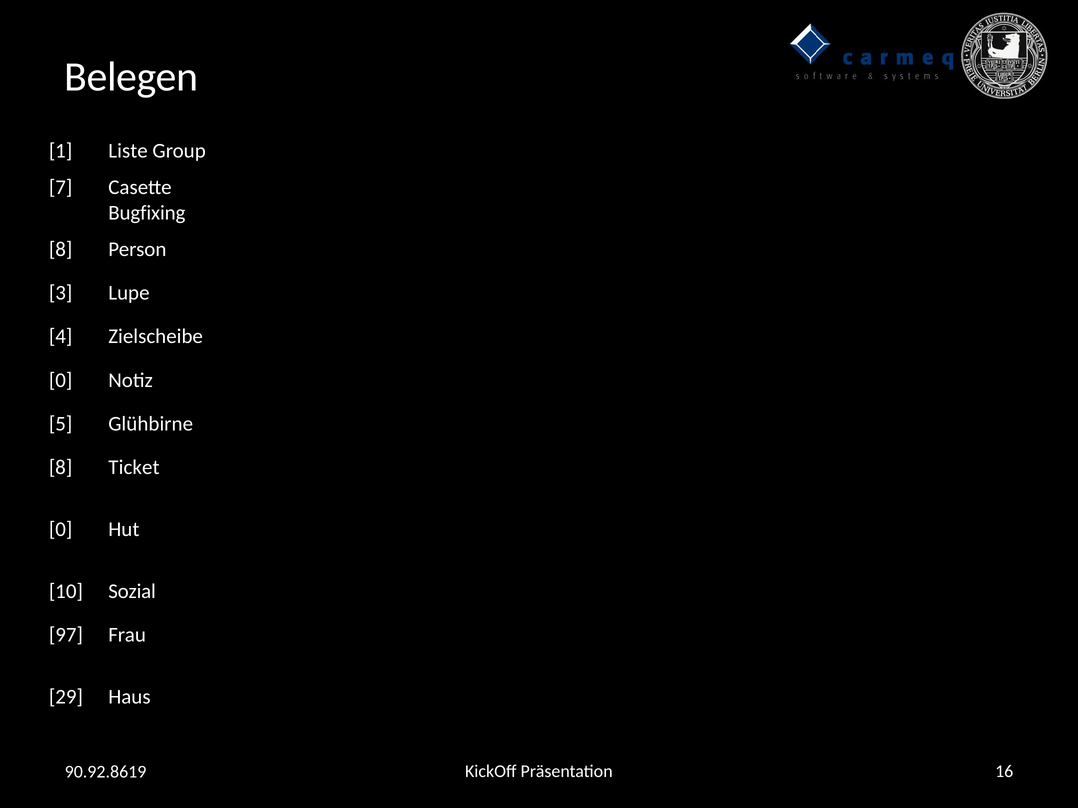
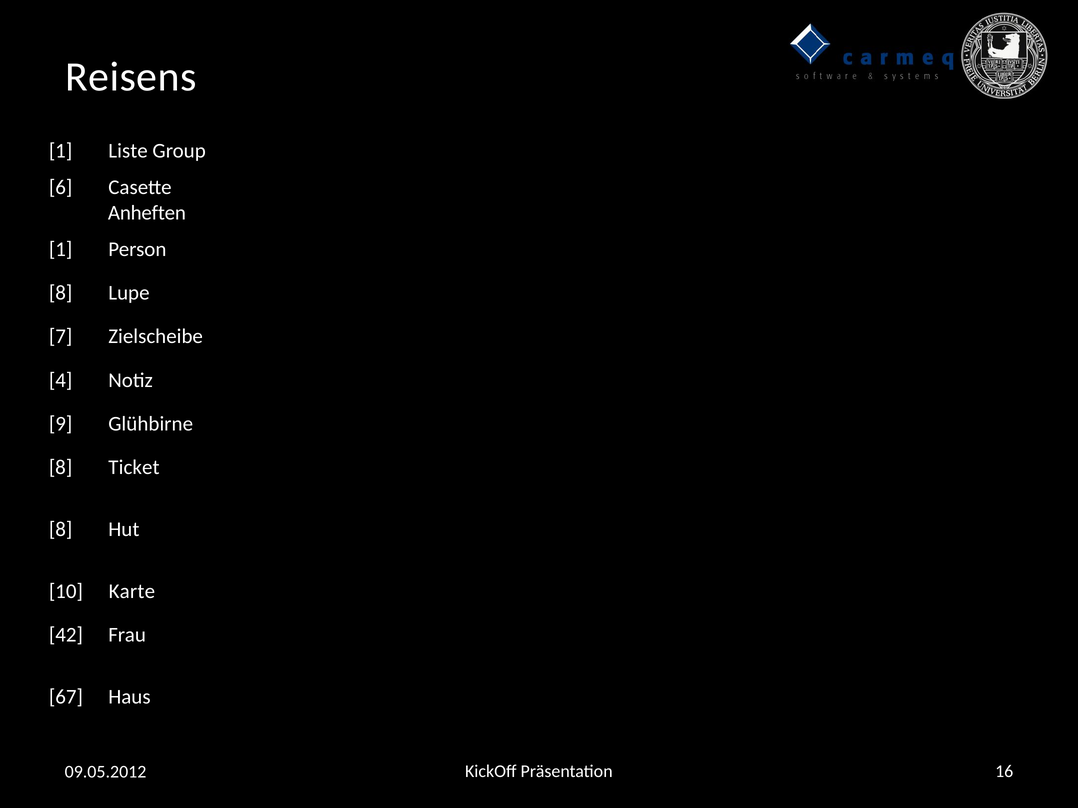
Belegen: Belegen -> Reisens (131, 77)
7: 7 -> 6 (61, 187)
Bugfixing: Bugfixing -> Anheften (147, 213)
8: 8 -> 1 (61, 249)
3: 3 -> 8 (61, 293)
4: 4 -> 7 (61, 337)
0: 0 -> 4 (61, 380)
5: 5 -> 9 (61, 424)
0: 0 -> 8 (61, 530)
Sozial: Sozial -> Karte (132, 591)
97: 97 -> 42 (66, 635)
29: 29 -> 67 (66, 697)
90.92.8619: 90.92.8619 -> 09.05.2012 (106, 772)
